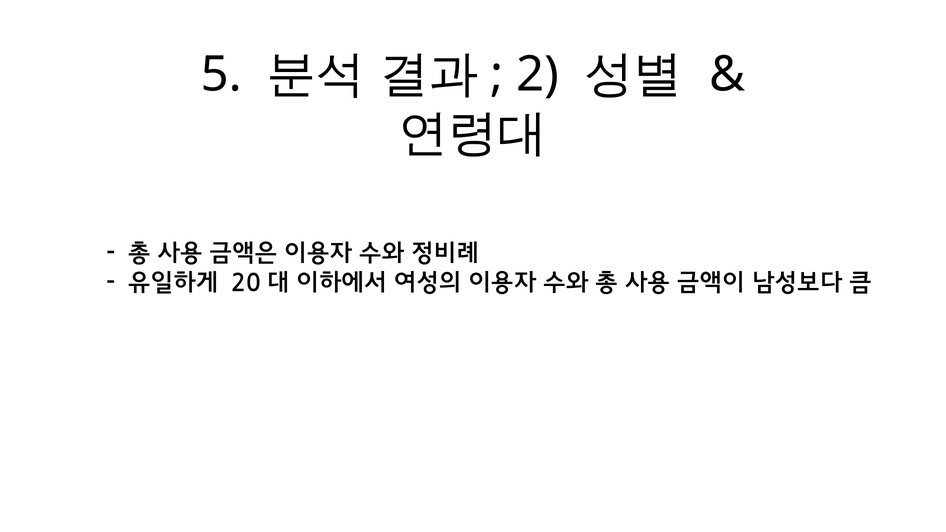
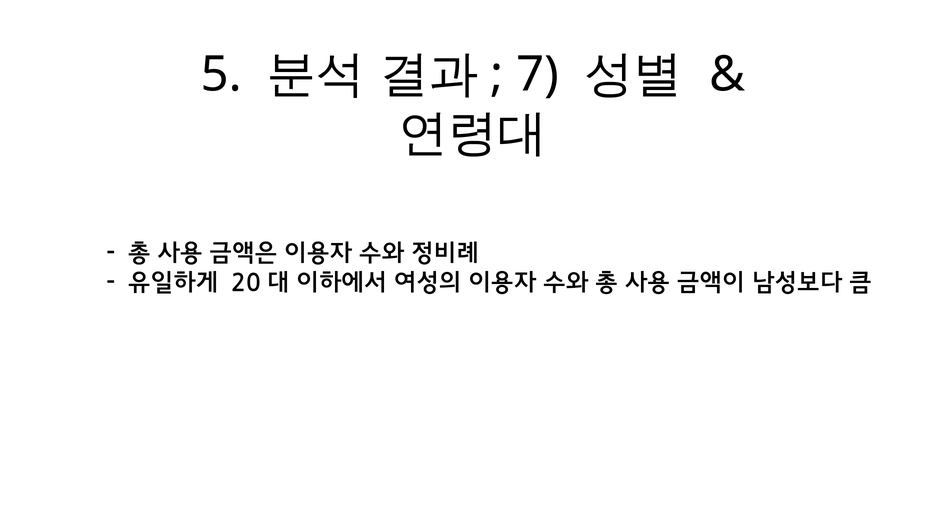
2: 2 -> 7 (538, 74)
